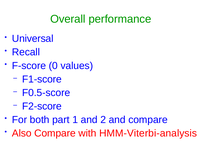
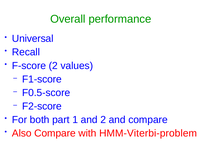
F-score 0: 0 -> 2 (53, 65)
HMM-Viterbi-analysis: HMM-Viterbi-analysis -> HMM-Viterbi-problem (148, 133)
